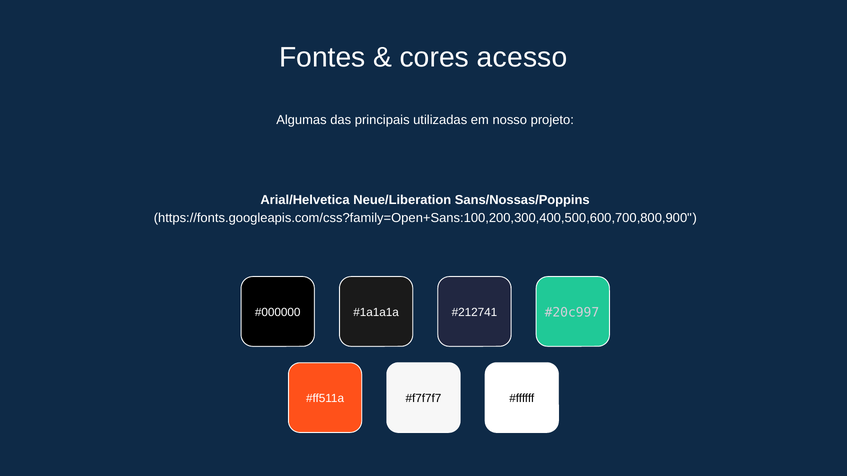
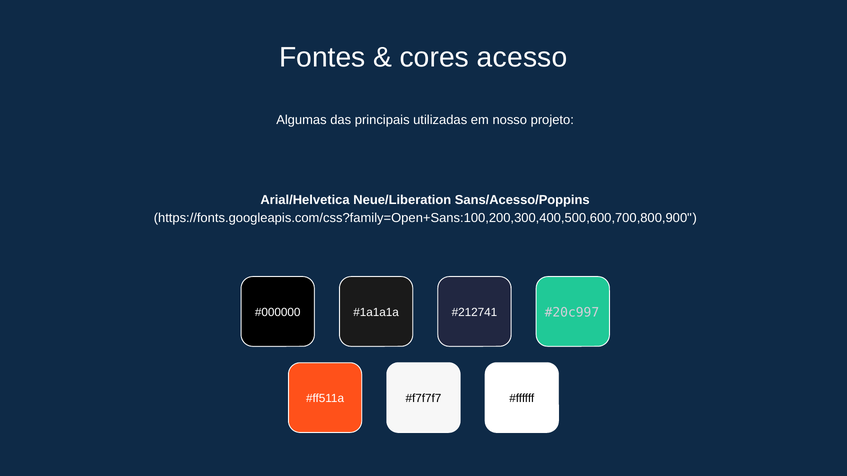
Sans/Nossas/Poppins: Sans/Nossas/Poppins -> Sans/Acesso/Poppins (522, 200)
